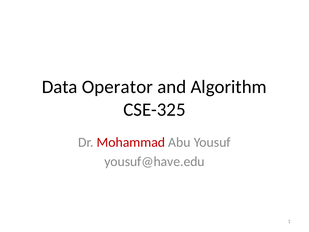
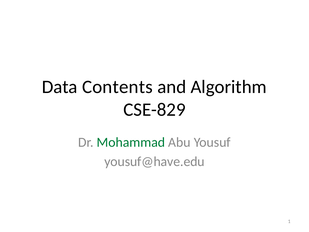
Operator: Operator -> Contents (117, 87)
CSE-325: CSE-325 -> CSE-829 (154, 109)
Mohammad colour: red -> green (131, 142)
